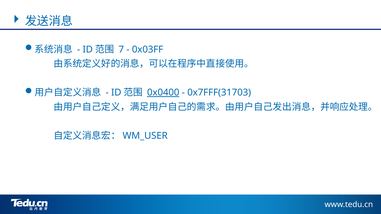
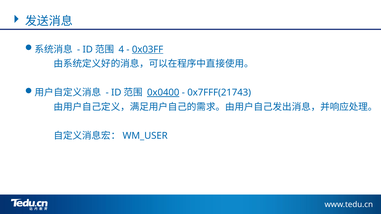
7: 7 -> 4 (121, 49)
0x03FF underline: none -> present (148, 49)
0x7FFF(31703: 0x7FFF(31703 -> 0x7FFF(21743 (219, 93)
